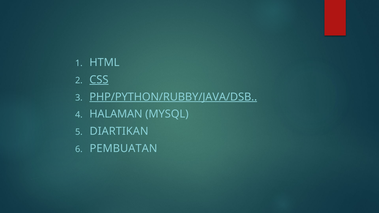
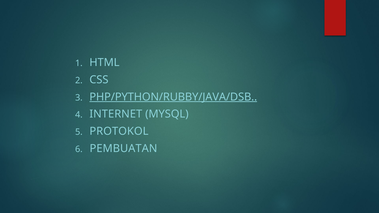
CSS underline: present -> none (99, 80)
HALAMAN: HALAMAN -> INTERNET (116, 114)
DIARTIKAN: DIARTIKAN -> PROTOKOL (119, 131)
